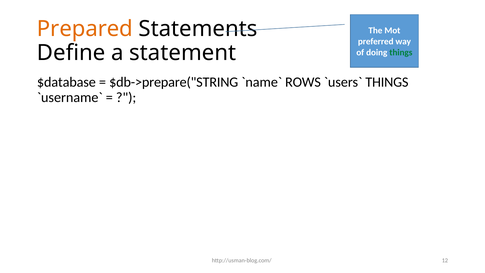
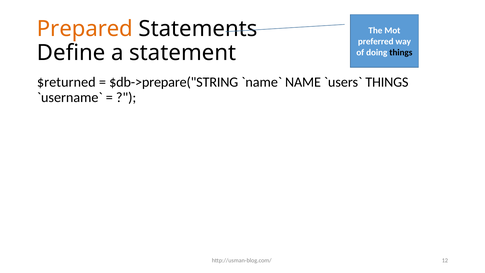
things colour: green -> black (401, 52)
$database: $database -> $returned (66, 82)
ROWS: ROWS -> NAME (303, 82)
